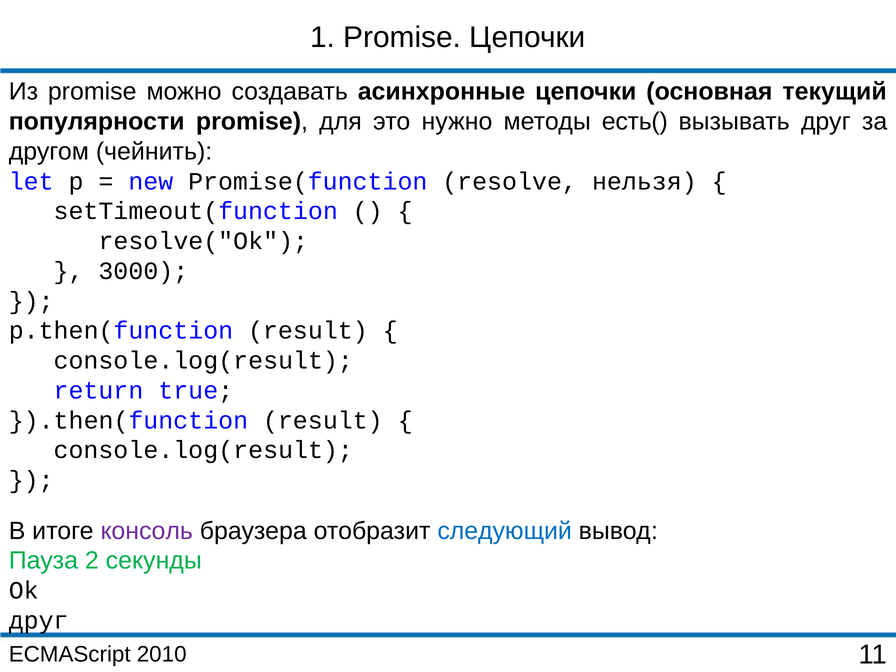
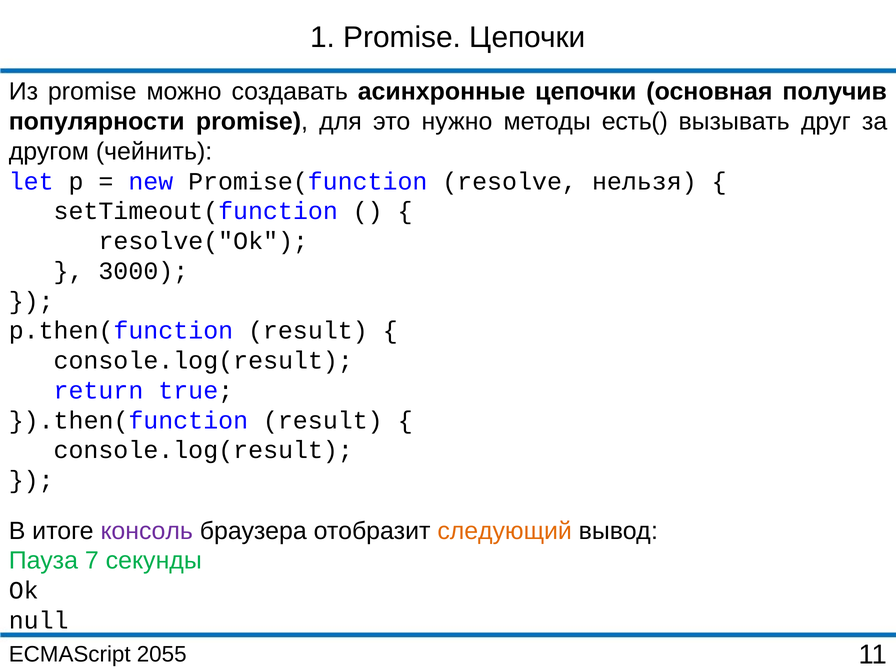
текущий: текущий -> получив (835, 92)
следующий colour: blue -> orange (505, 531)
2: 2 -> 7 (92, 561)
друг: друг -> null (39, 620)
2010: 2010 -> 2055 (162, 654)
